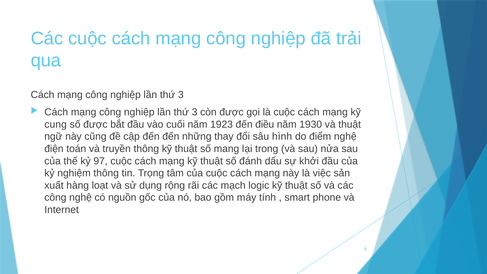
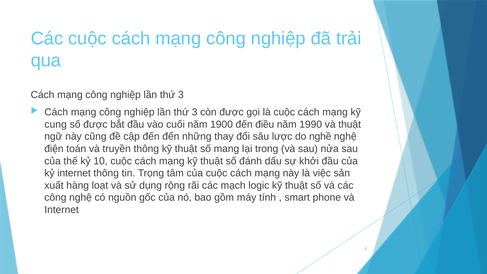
1923: 1923 -> 1900 (222, 124)
1930: 1930 -> 1990 (311, 124)
hình: hình -> lược (282, 137)
điểm: điểm -> nghề (320, 137)
97: 97 -> 10 (101, 161)
kỷ nghiệm: nghiệm -> internet (74, 173)
